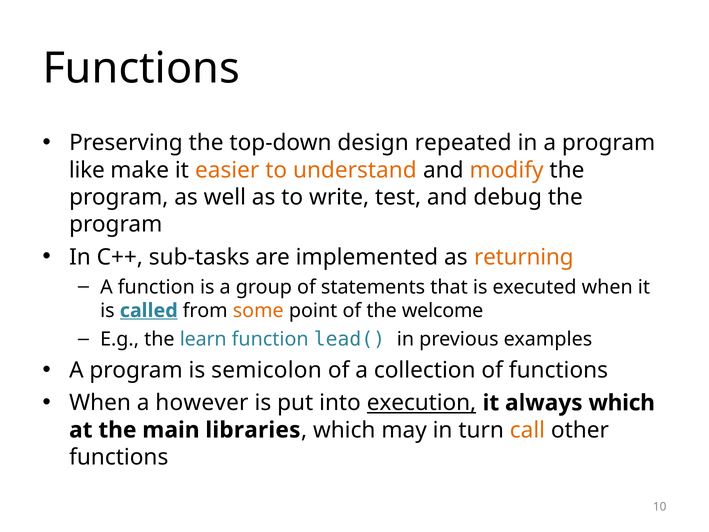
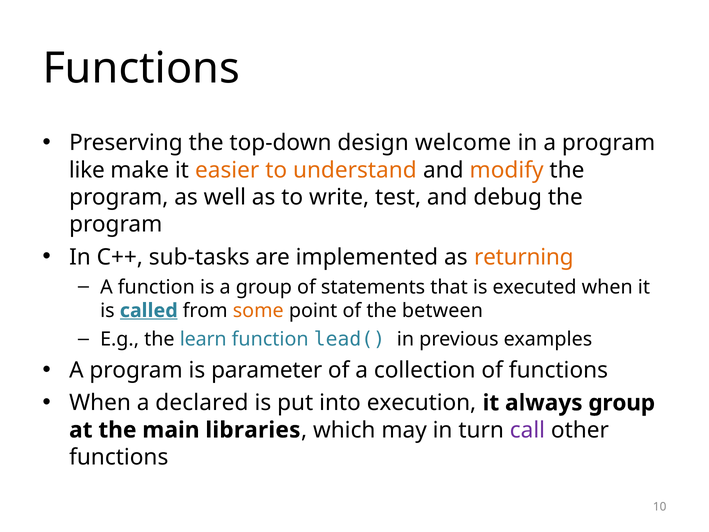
repeated: repeated -> welcome (463, 143)
welcome: welcome -> between (442, 311)
semicolon: semicolon -> parameter (267, 370)
however: however -> declared (202, 403)
execution underline: present -> none (421, 403)
always which: which -> group (622, 403)
call colour: orange -> purple (527, 430)
